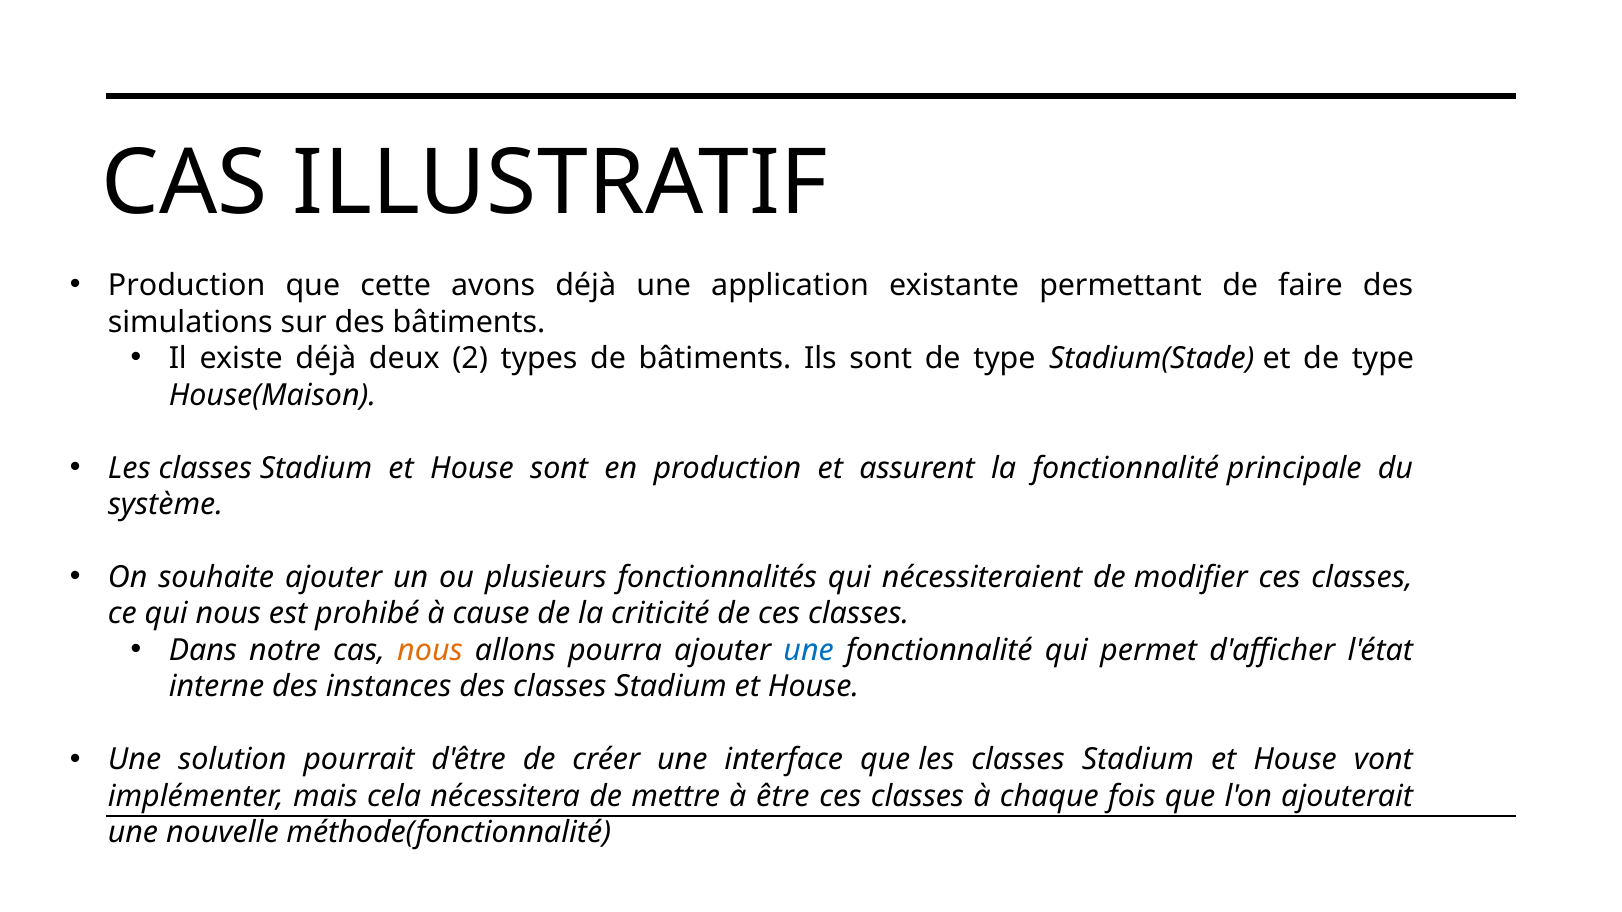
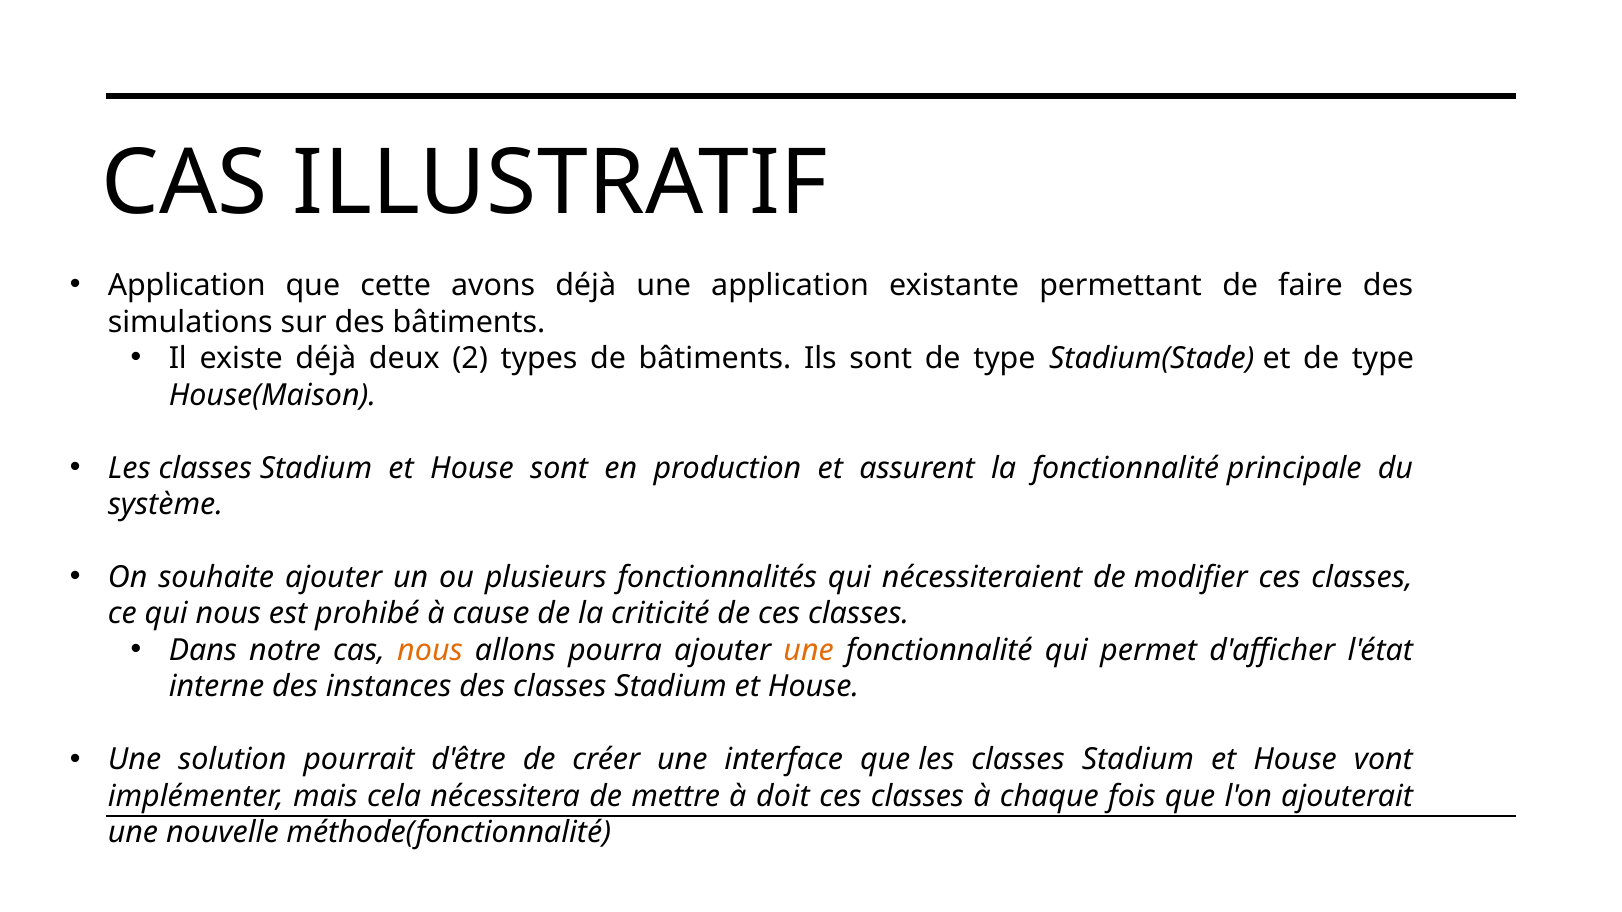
Production: Production -> Application (187, 286)
une colour: blue -> orange (809, 651)
être: être -> doit (783, 797)
